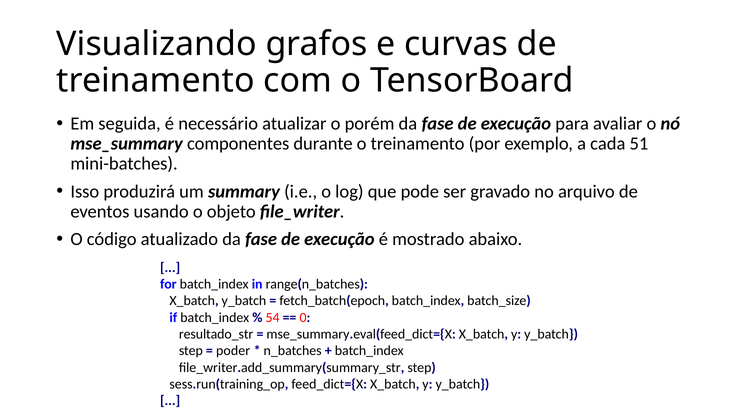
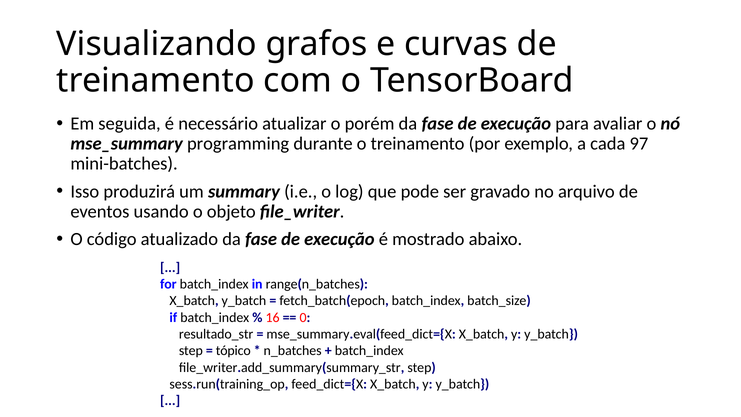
componentes: componentes -> programming (238, 144)
51: 51 -> 97 (639, 144)
54: 54 -> 16 (273, 317)
poder: poder -> tópico (233, 351)
